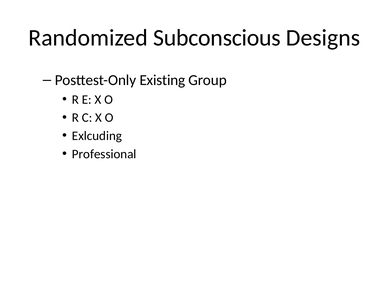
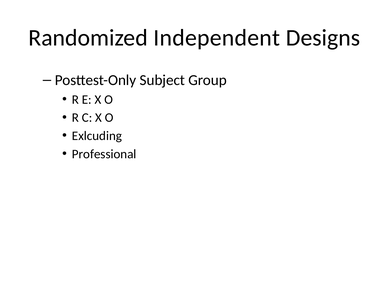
Subconscious: Subconscious -> Independent (217, 38)
Existing: Existing -> Subject (162, 80)
